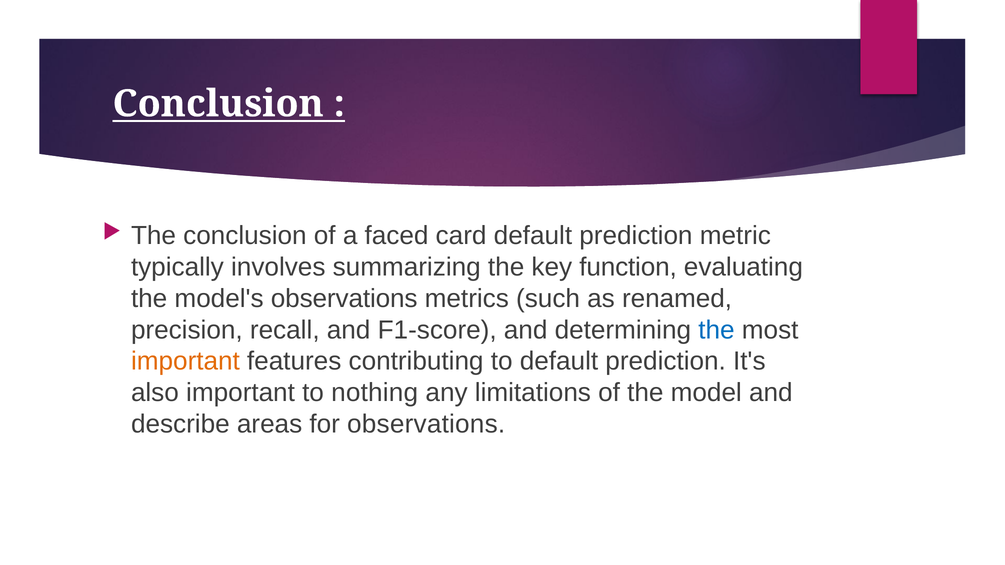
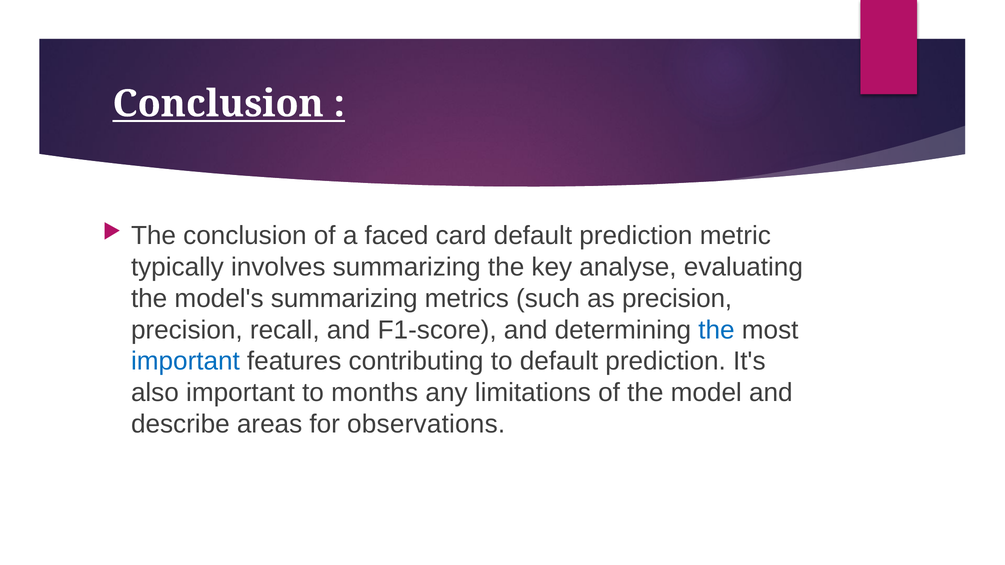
function: function -> analyse (628, 267)
model's observations: observations -> summarizing (344, 299)
as renamed: renamed -> precision (677, 299)
important colour: orange -> blue (185, 361)
nothing: nothing -> months (375, 393)
